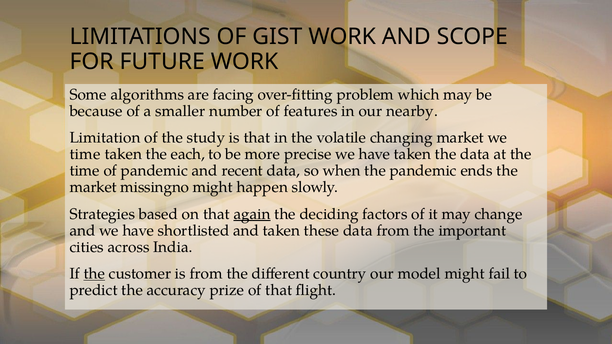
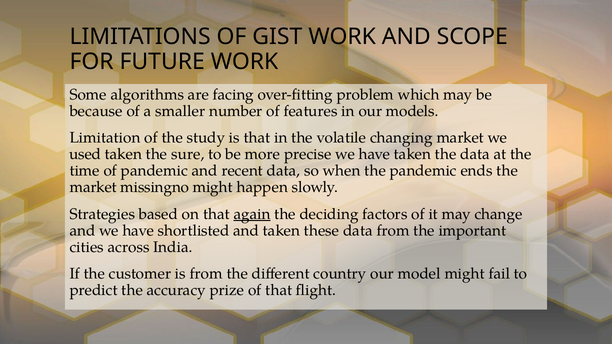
nearby: nearby -> models (412, 111)
time: time -> used (85, 154)
each: each -> sure (188, 154)
the underline: present -> none (94, 274)
